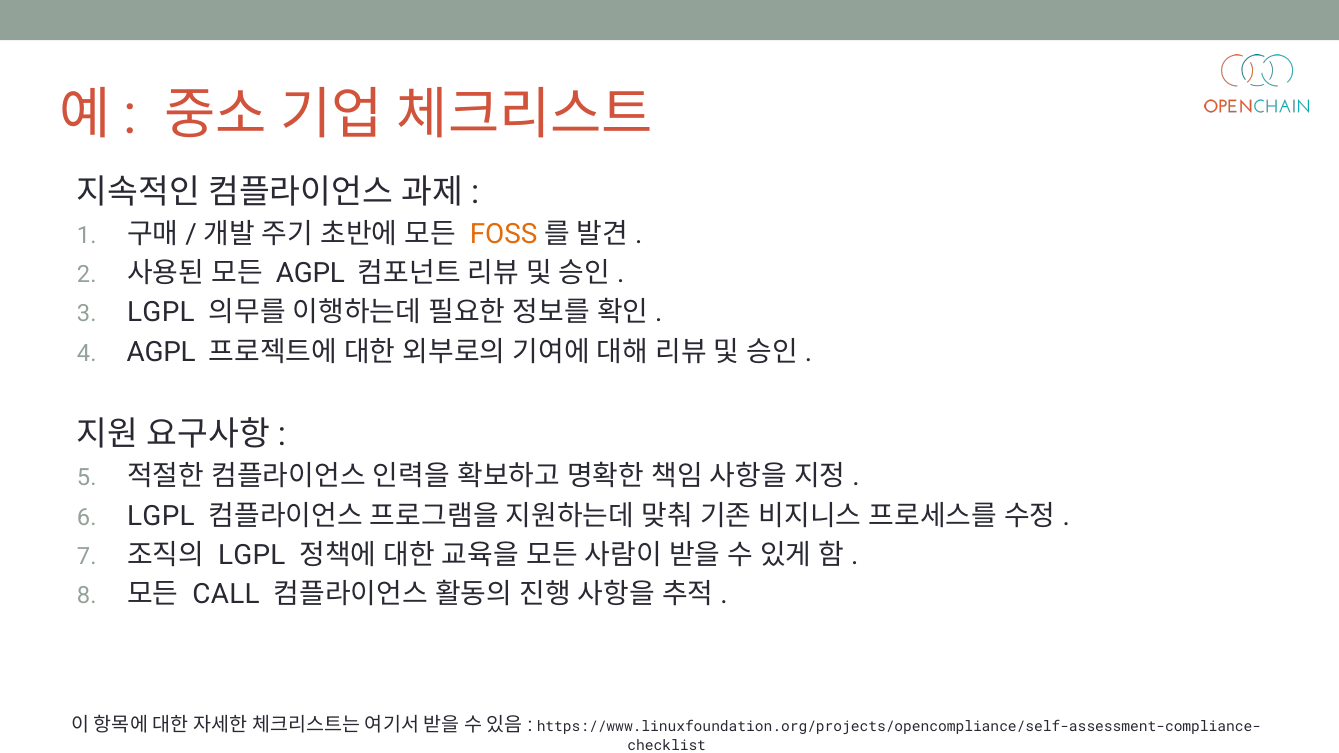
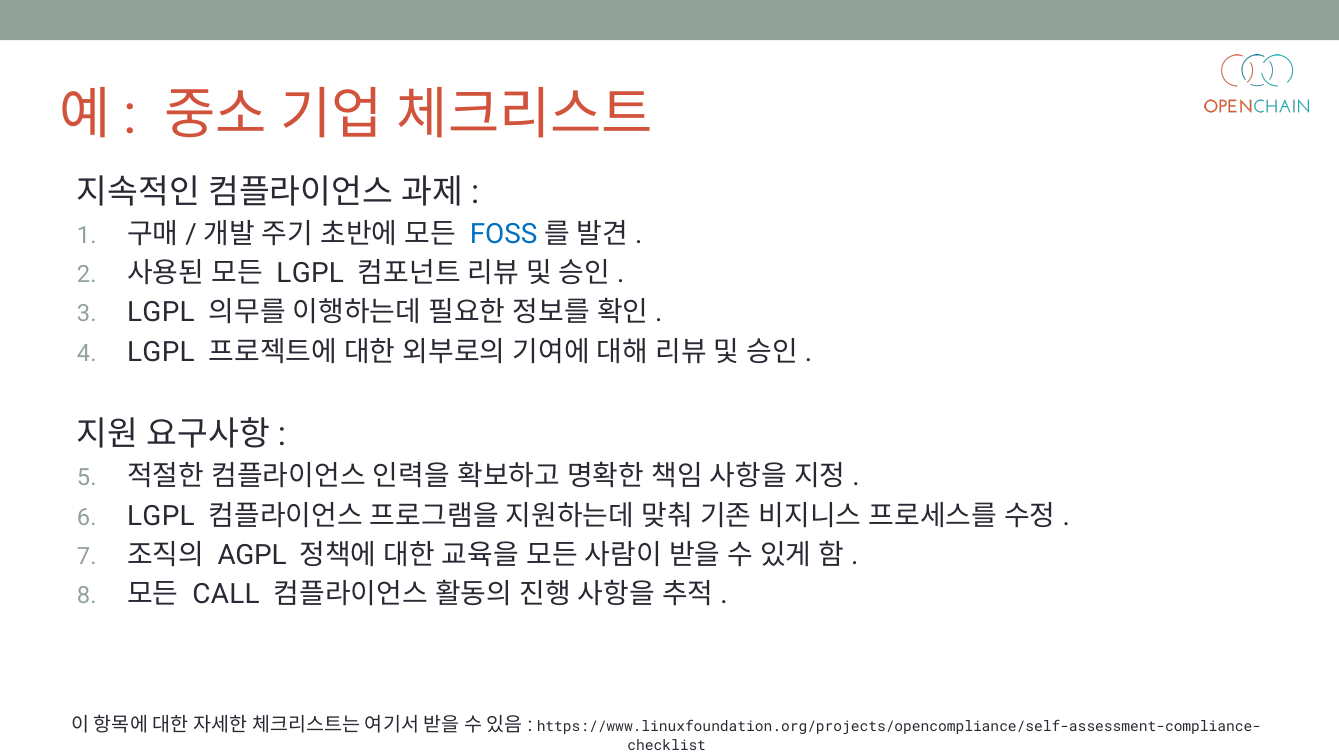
FOSS colour: orange -> blue (504, 235)
AGPL: AGPL -> LGPL (310, 274)
AGPL: AGPL -> LGPL (161, 352)
LGPL: LGPL -> AGPL (252, 555)
